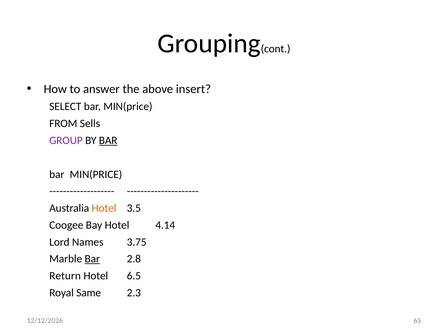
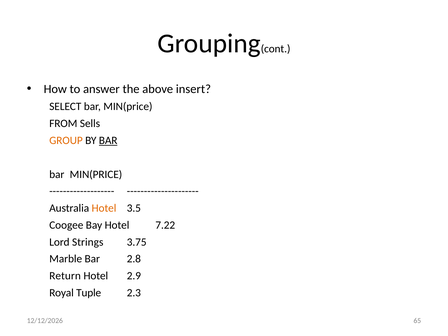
GROUP colour: purple -> orange (66, 140)
4.14: 4.14 -> 7.22 (165, 225)
Names: Names -> Strings (88, 242)
Bar underline: present -> none (92, 259)
6.5: 6.5 -> 2.9 (134, 276)
Same: Same -> Tuple (89, 293)
